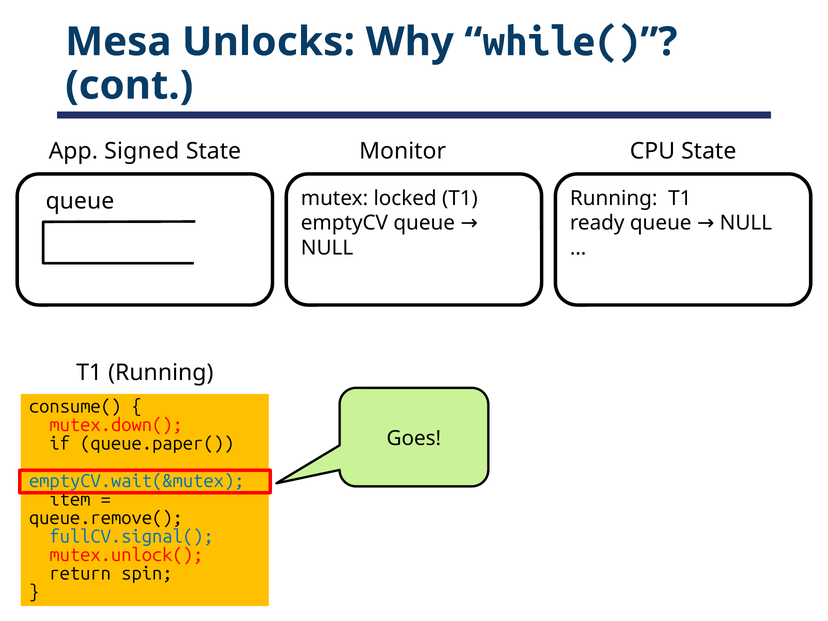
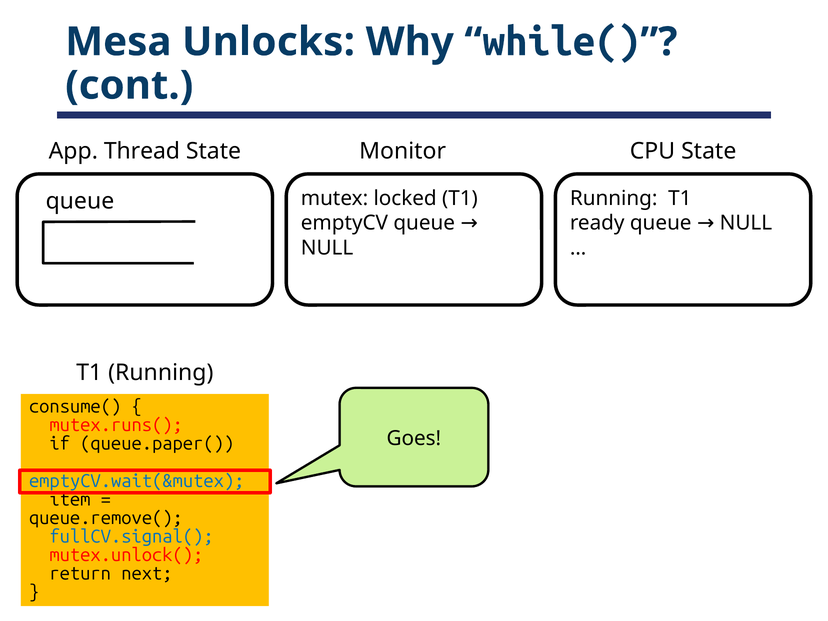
Signed: Signed -> Thread (142, 151)
mutex.down(: mutex.down( -> mutex.runs( (116, 425)
spin: spin -> next (147, 574)
